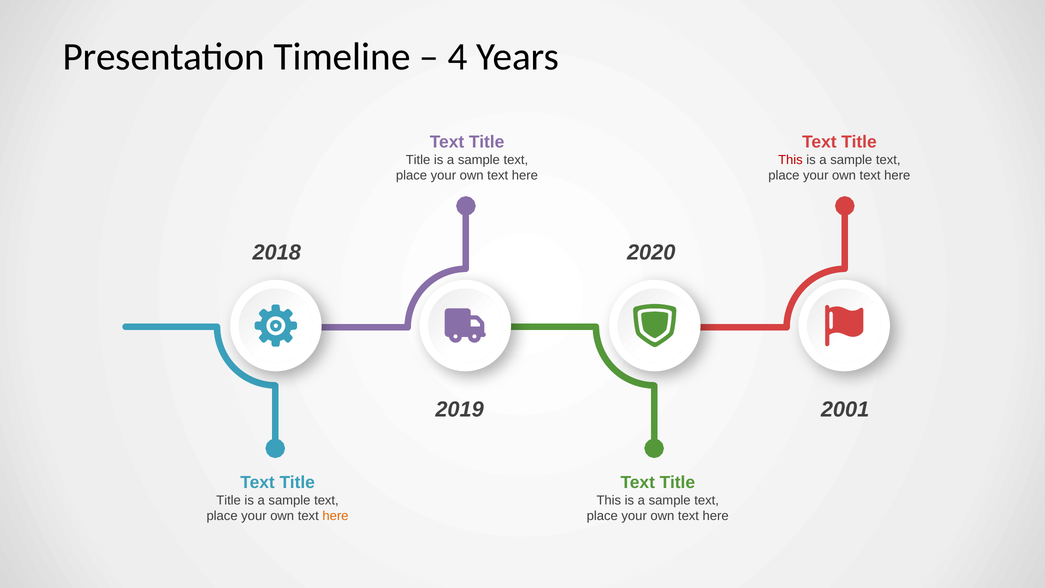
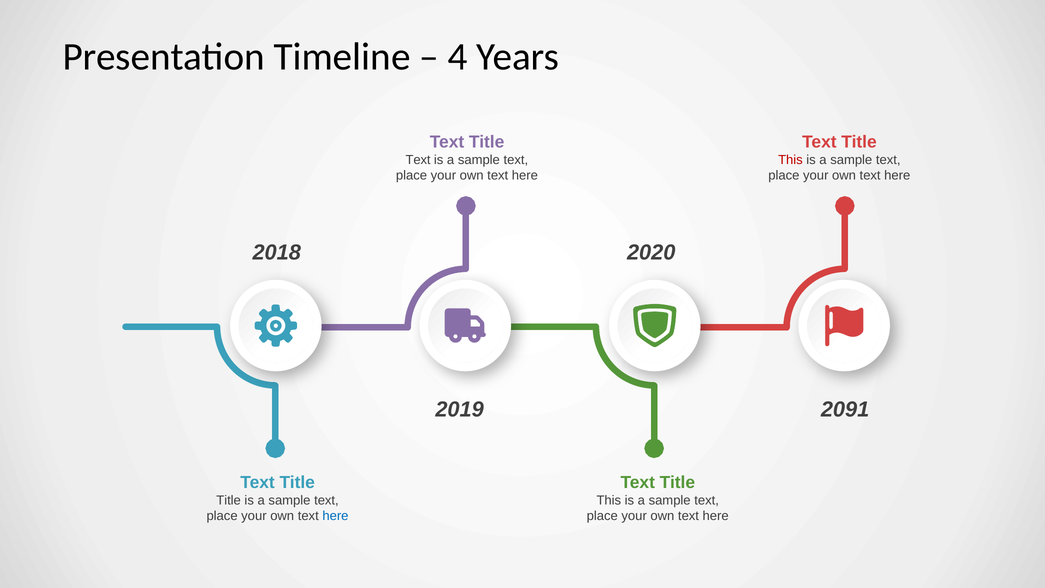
Title: Title -> Text (418, 160)
2001: 2001 -> 2091 (845, 410)
here colour: orange -> blue (335, 516)
